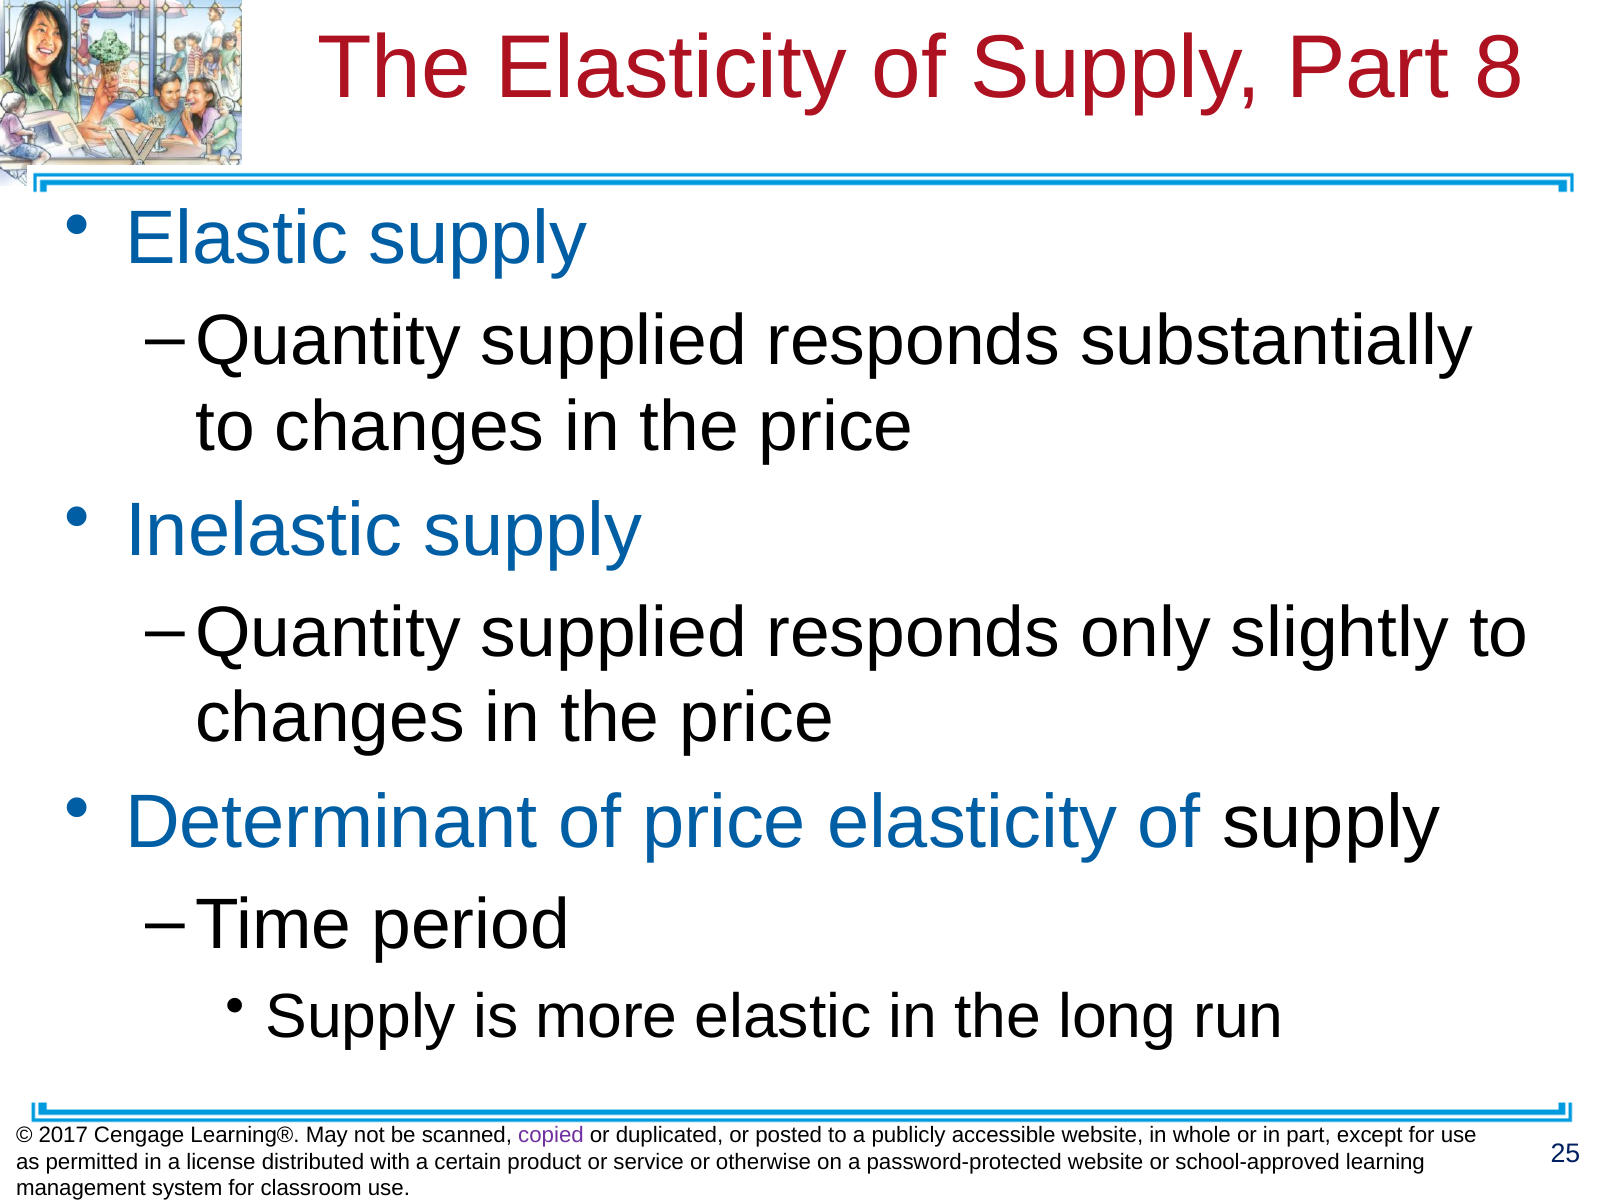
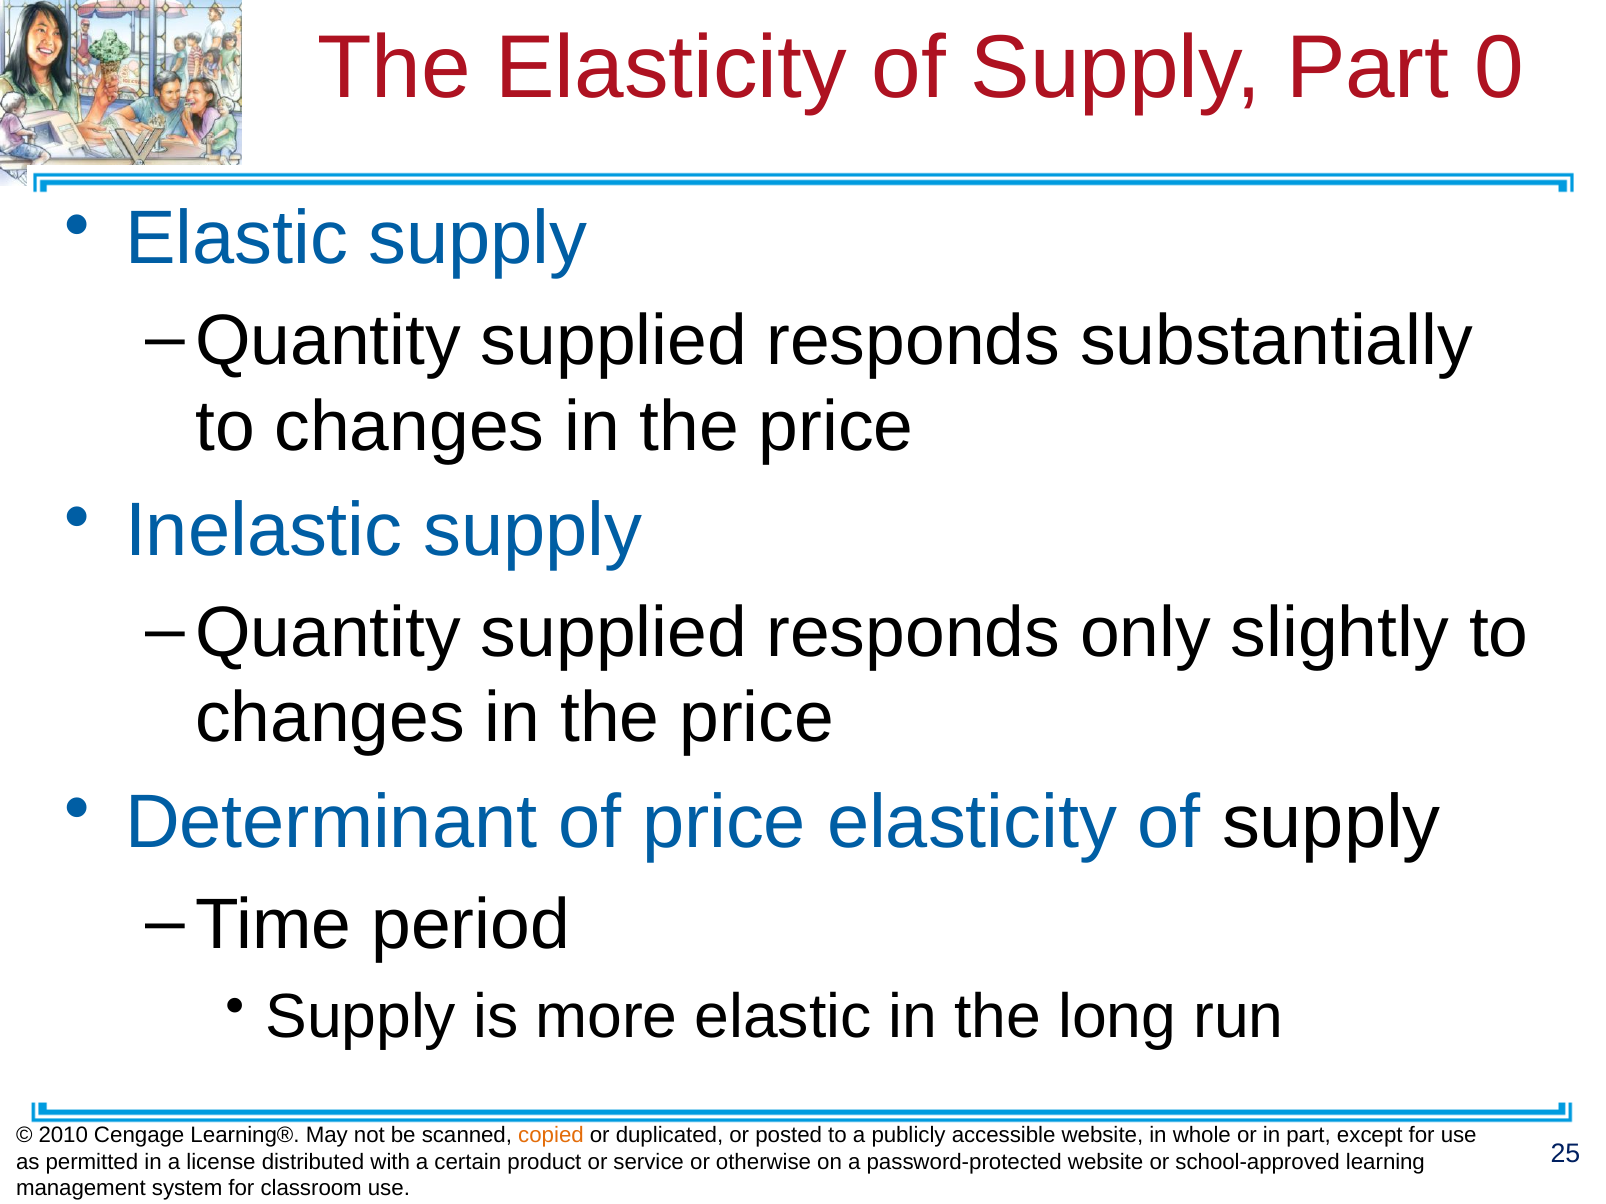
8: 8 -> 0 (1499, 68)
2017: 2017 -> 2010 (63, 1135)
copied colour: purple -> orange (551, 1135)
